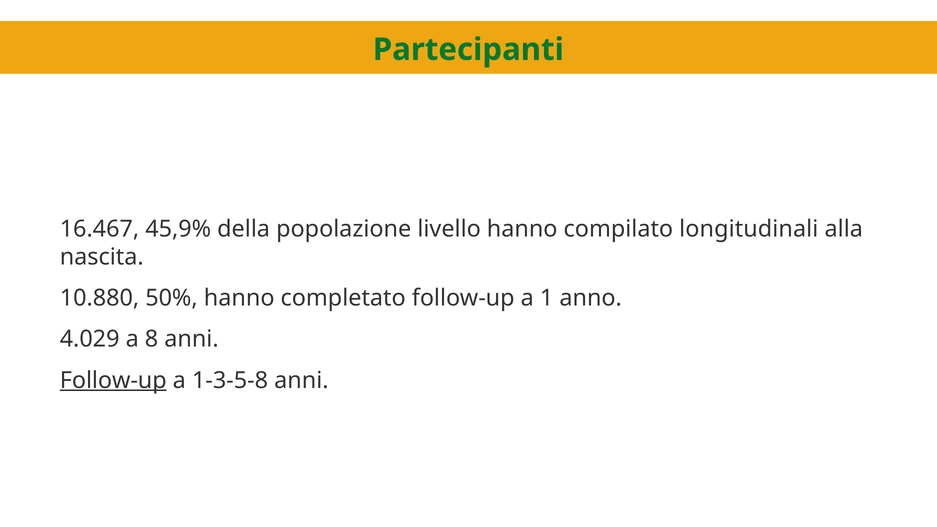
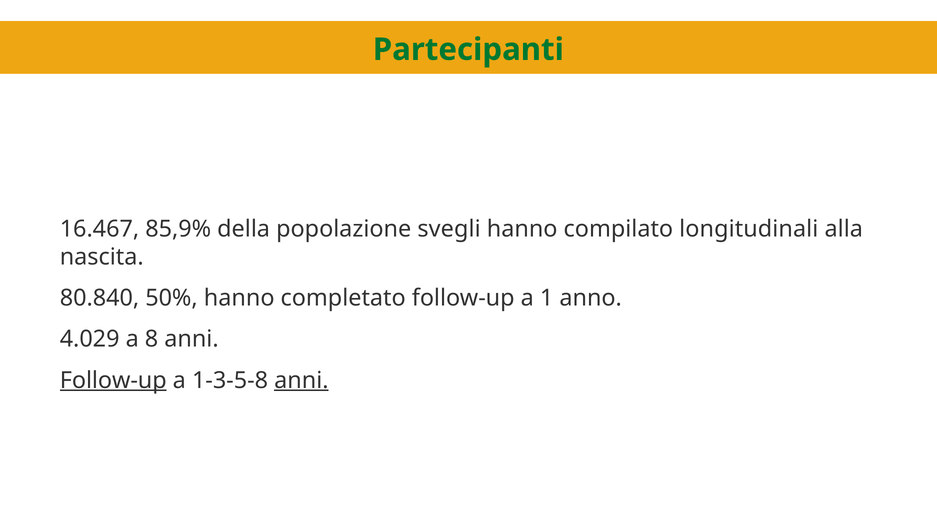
45,9%: 45,9% -> 85,9% (178, 229)
livello: livello -> svegli (449, 229)
10.880: 10.880 -> 80.840 (100, 298)
anni underline: none -> present (301, 380)
